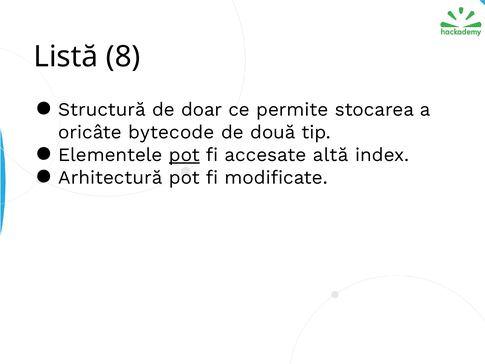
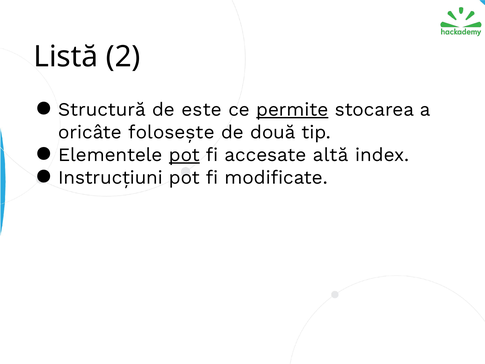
8: 8 -> 2 (123, 57)
doar: doar -> este (202, 109)
permite underline: none -> present (292, 109)
bytecode: bytecode -> folosește (171, 132)
Arhitectură: Arhitectură -> Instrucțiuni (110, 177)
